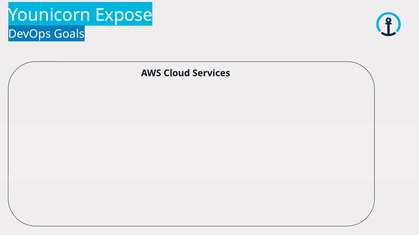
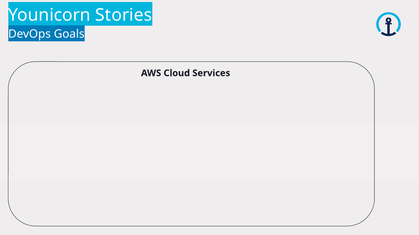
Expose: Expose -> Stories (124, 15)
